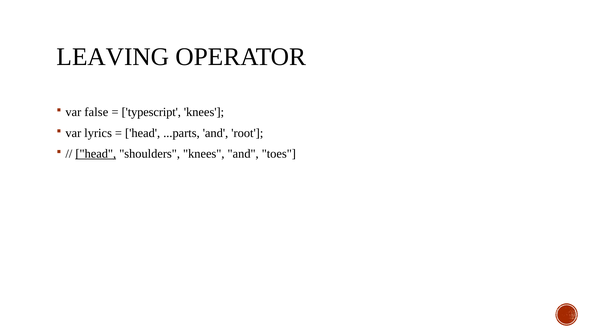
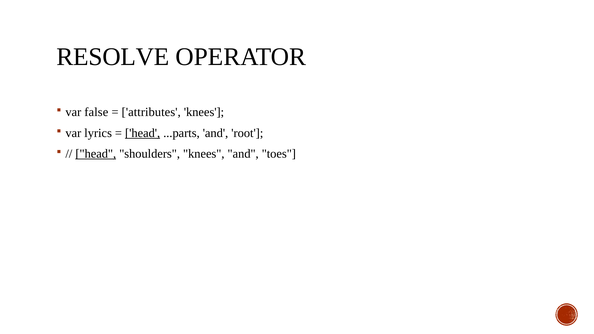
LEAVING: LEAVING -> RESOLVE (113, 57)
typescript: typescript -> attributes (151, 112)
head underline: none -> present (143, 133)
